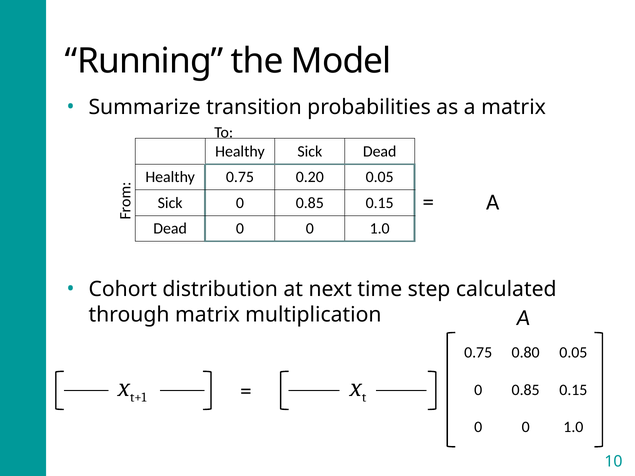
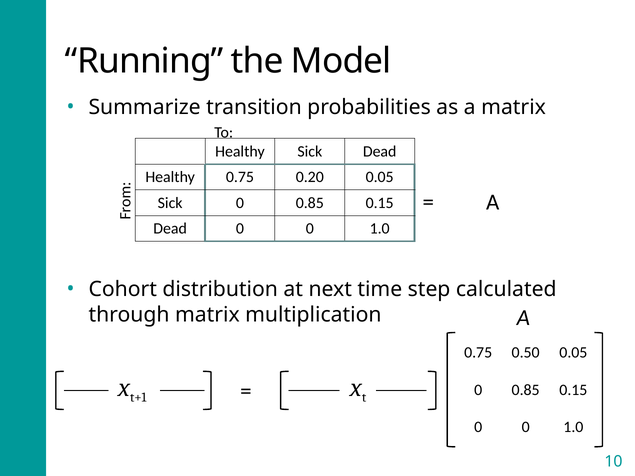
0.80: 0.80 -> 0.50 (526, 353)
